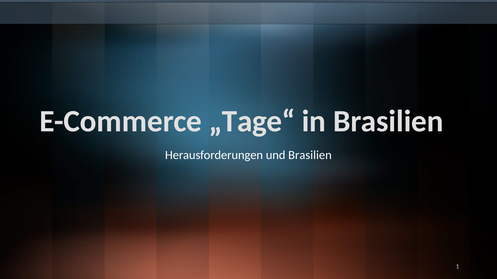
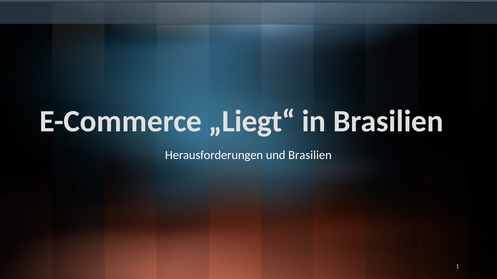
„Tage“: „Tage“ -> „Liegt“ (252, 121)
